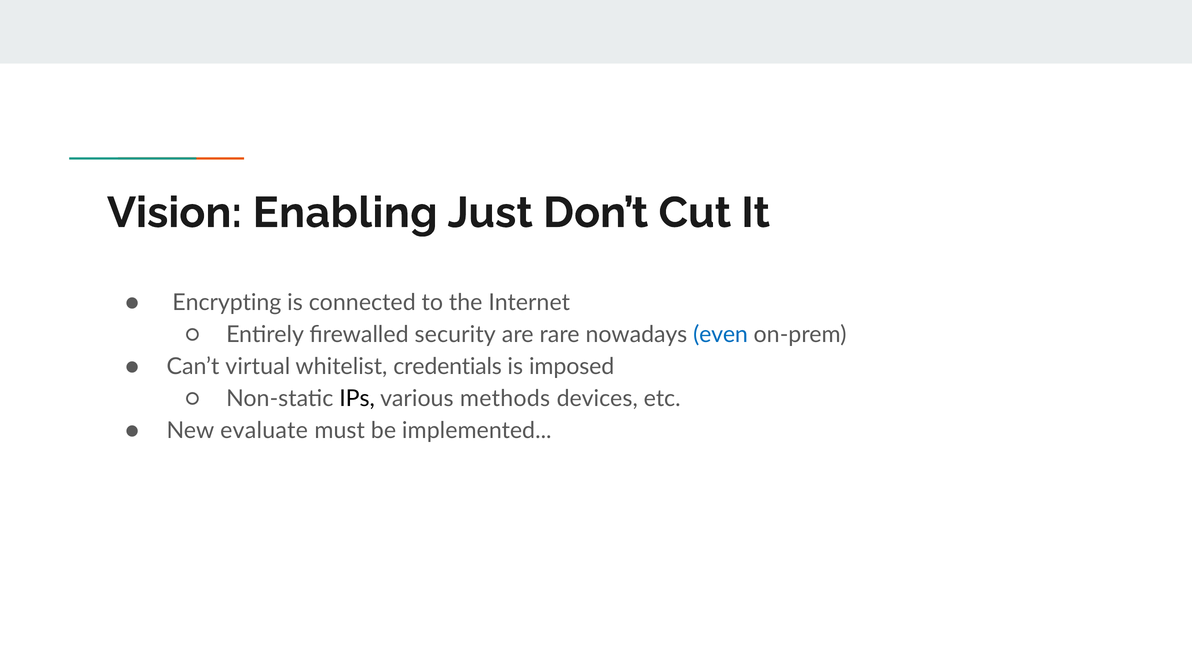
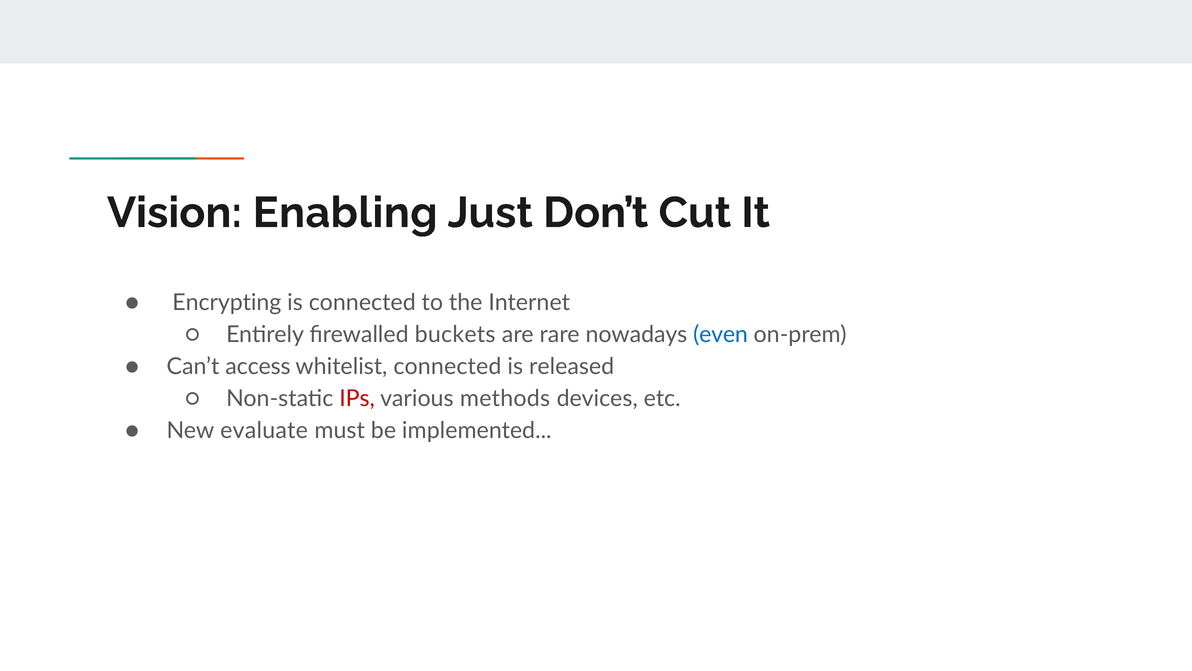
security: security -> buckets (455, 335)
virtual: virtual -> access (258, 367)
whitelist credentials: credentials -> connected (447, 367)
imposed: imposed -> released (572, 367)
IPs colour: black -> red (357, 398)
